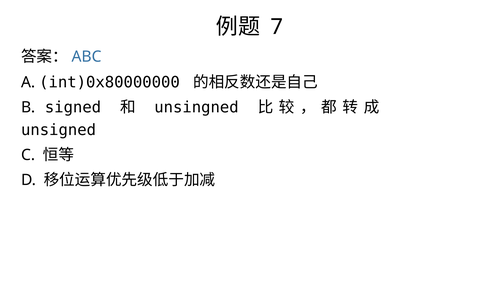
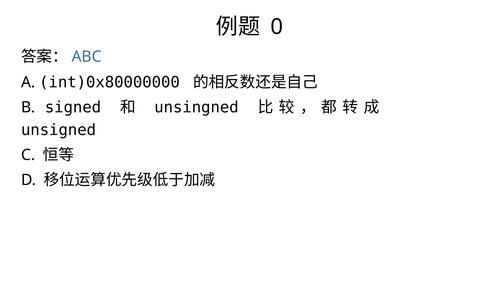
7: 7 -> 0 (277, 27)
